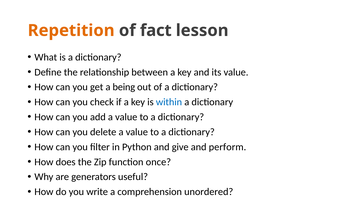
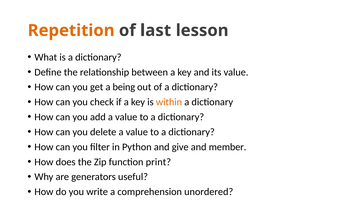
fact: fact -> last (156, 30)
within colour: blue -> orange (169, 102)
perform: perform -> member (228, 147)
once: once -> print (158, 162)
